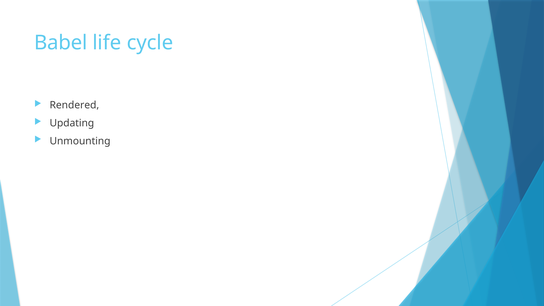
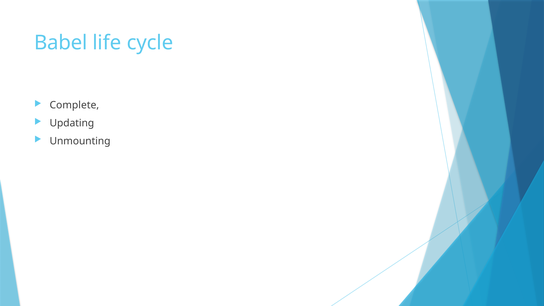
Rendered: Rendered -> Complete (74, 105)
